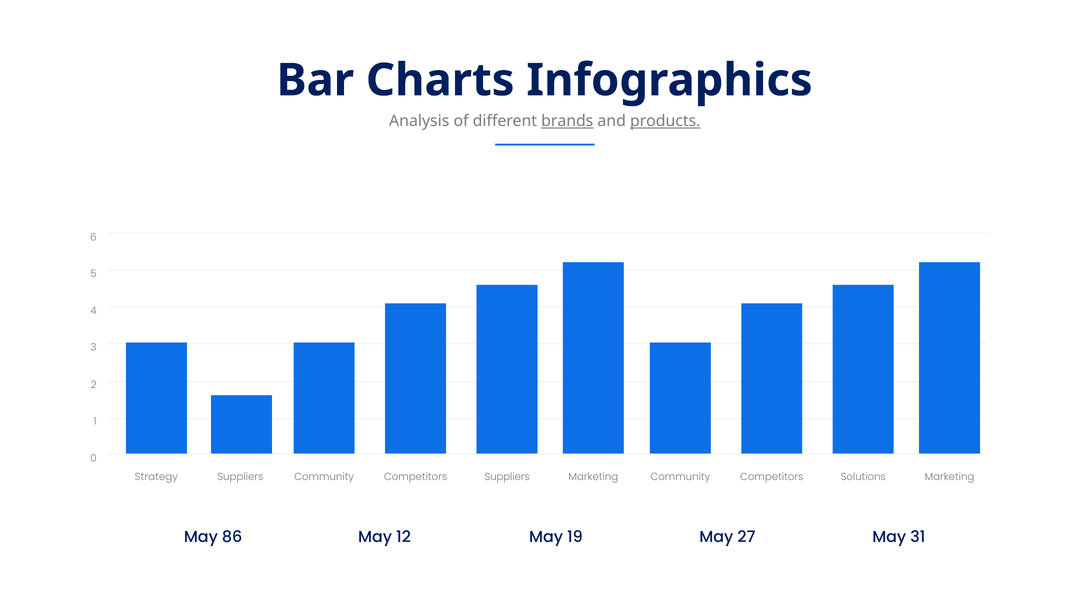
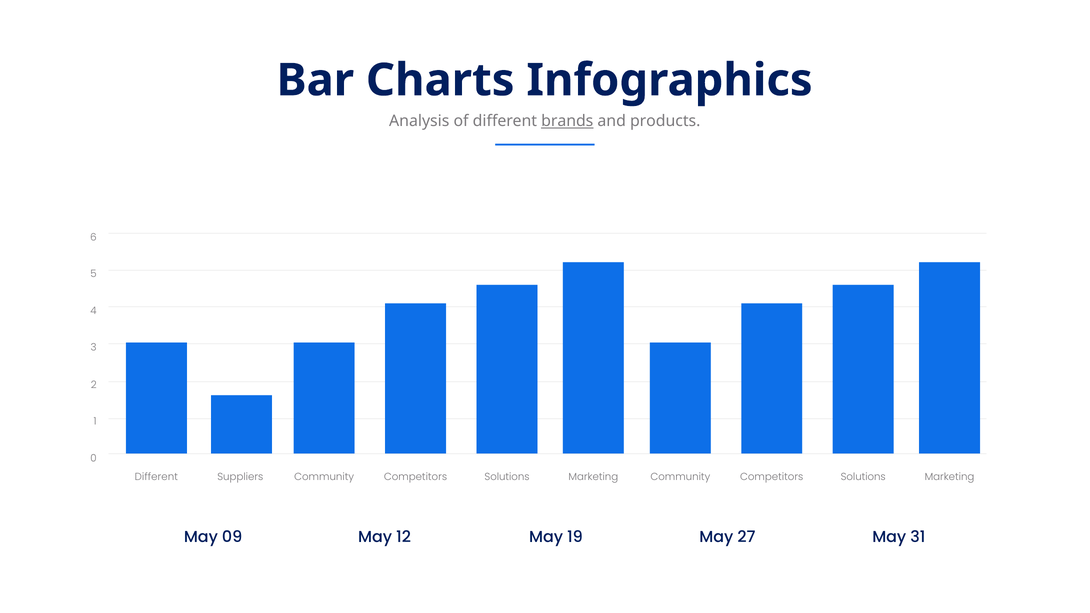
products underline: present -> none (665, 121)
Strategy: Strategy -> Different (156, 477)
Suppliers Community Competitors Suppliers: Suppliers -> Solutions (507, 477)
86: 86 -> 09 (232, 537)
